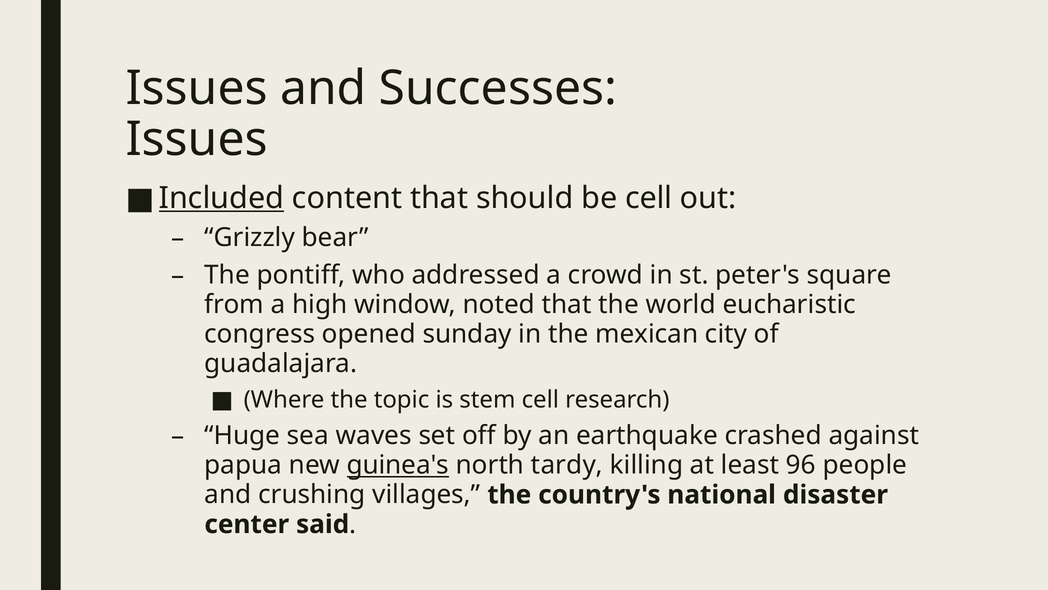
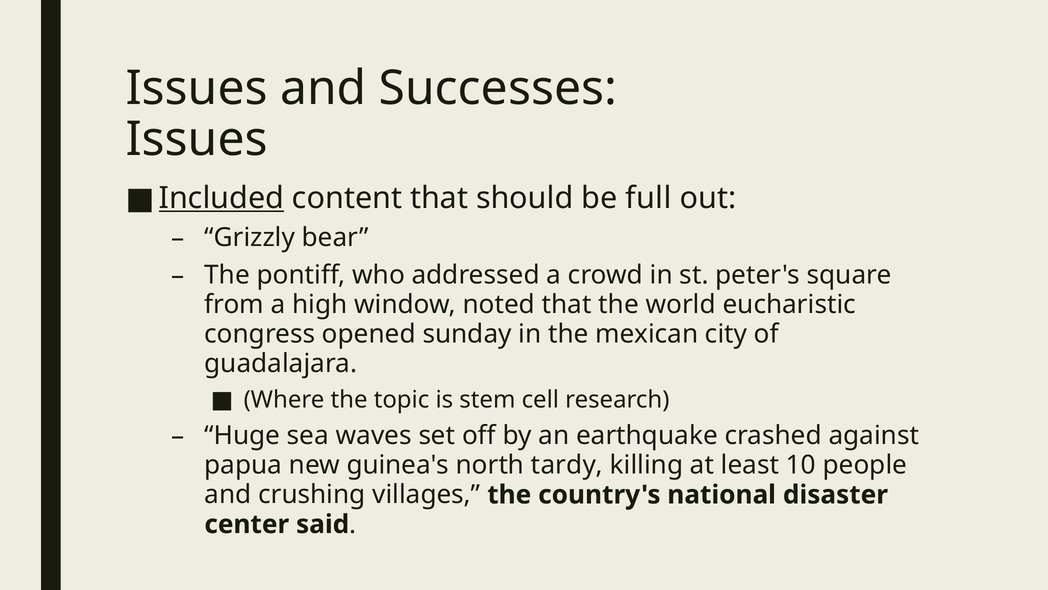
be cell: cell -> full (648, 198)
guinea's underline: present -> none (398, 465)
96: 96 -> 10 (801, 465)
